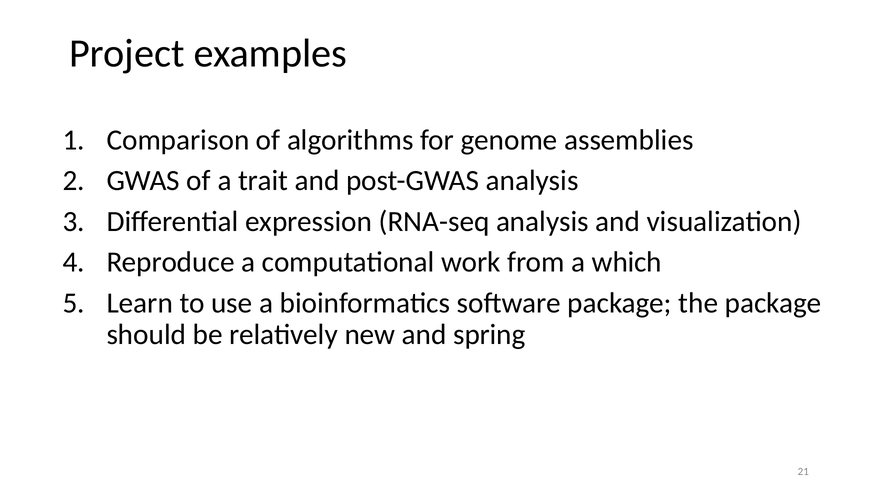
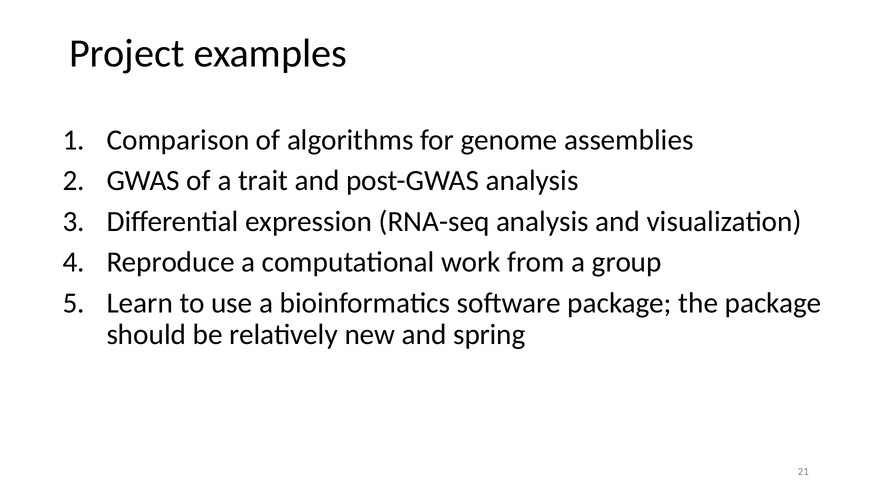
which: which -> group (627, 262)
